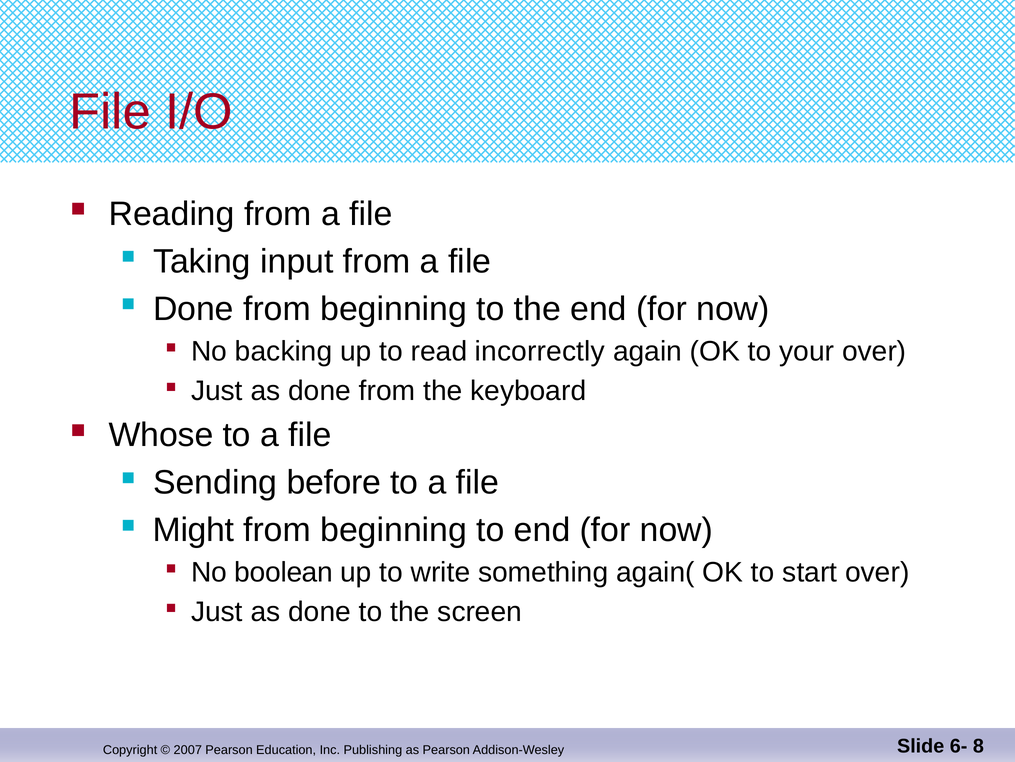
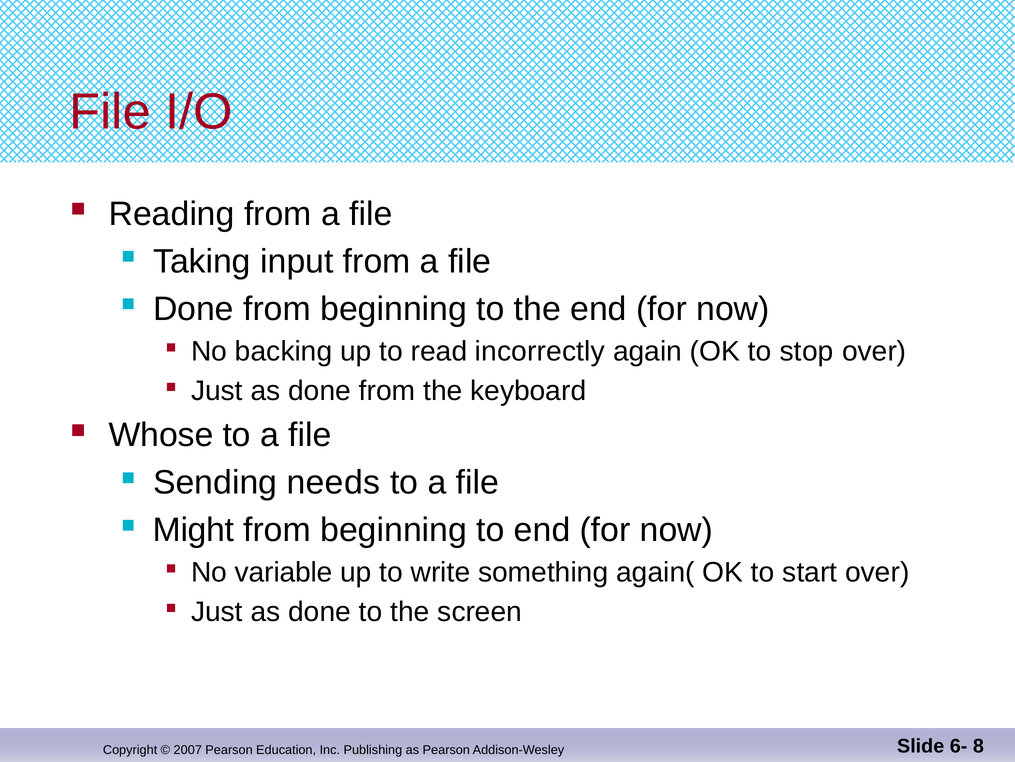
your: your -> stop (807, 351)
before: before -> needs (333, 482)
boolean: boolean -> variable (284, 572)
